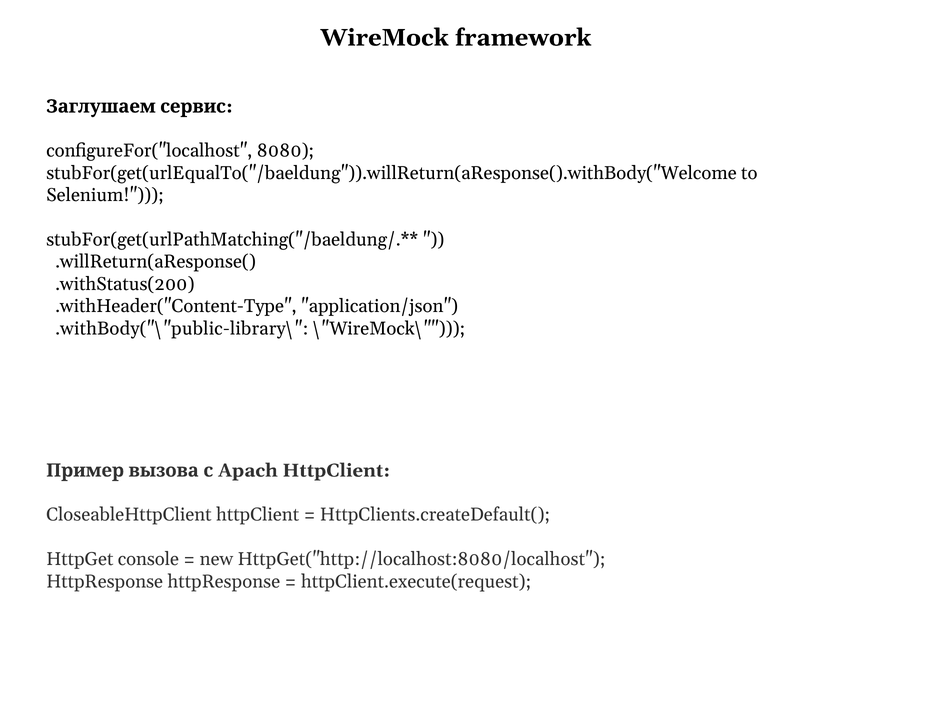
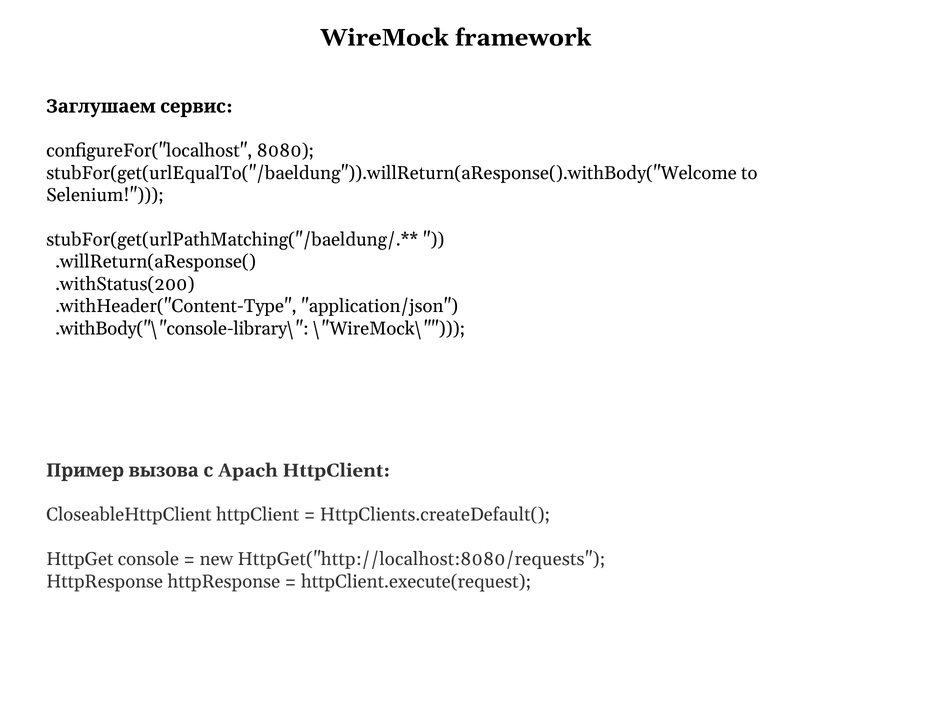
.withBody("\"public-library\: .withBody("\"public-library\ -> .withBody("\"console-library\ (182, 329)
HttpGet("http://localhost:8080/localhost: HttpGet("http://localhost:8080/localhost -> HttpGet("http://localhost:8080/requests (422, 559)
